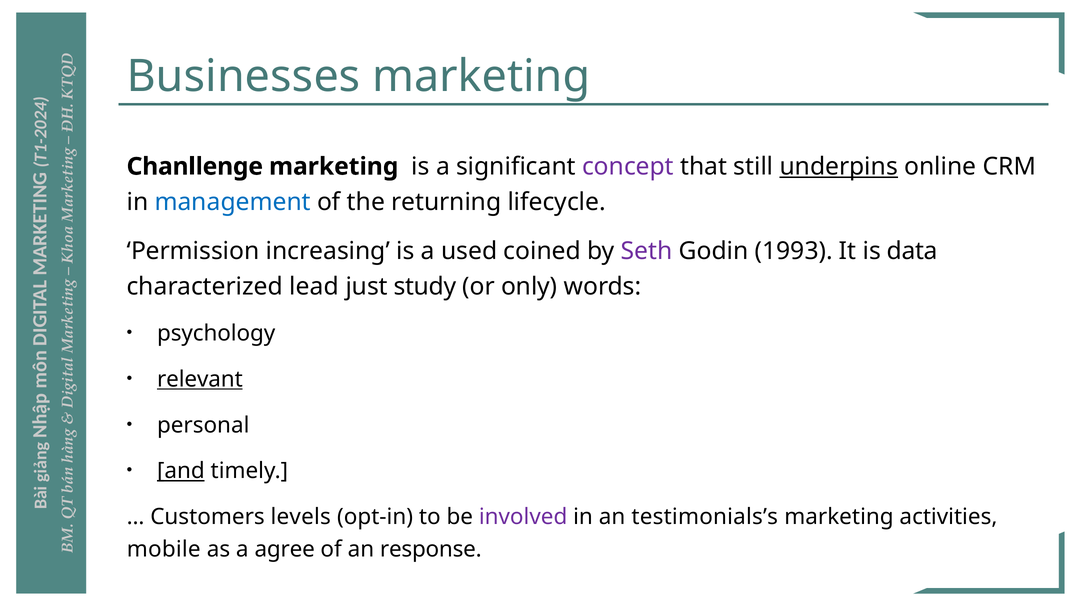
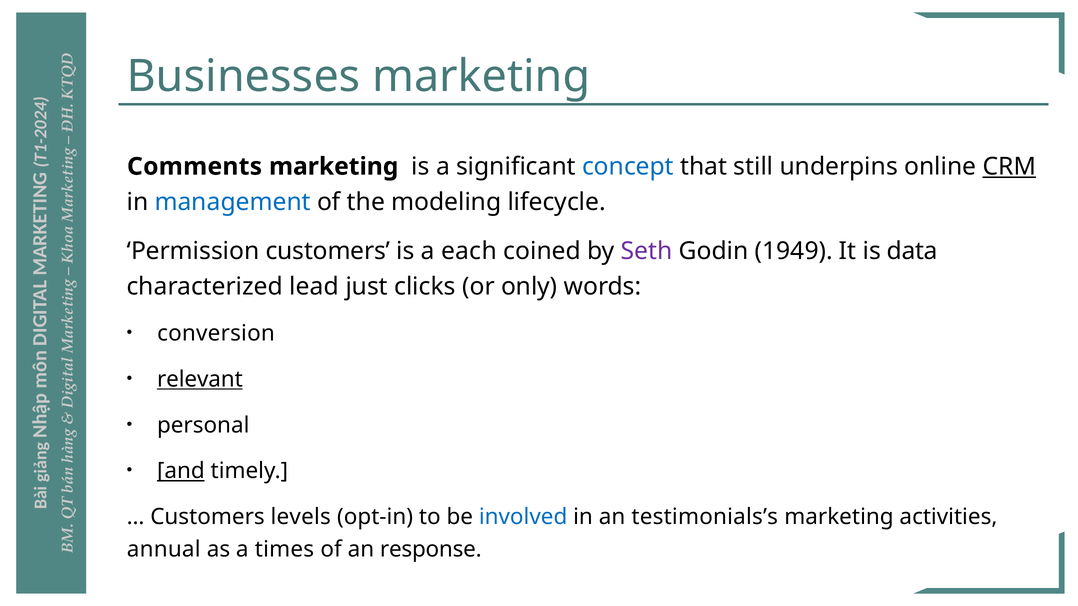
Chanllenge: Chanllenge -> Comments (195, 167)
concept colour: purple -> blue (628, 167)
underpins underline: present -> none (839, 167)
CRM underline: none -> present (1009, 167)
returning: returning -> modeling (446, 202)
Permission increasing: increasing -> customers (328, 251)
used: used -> each (469, 251)
1993: 1993 -> 1949 (794, 251)
study: study -> clicks (425, 287)
psychology: psychology -> conversion (216, 334)
involved colour: purple -> blue (523, 517)
mobile: mobile -> annual (164, 550)
agree: agree -> times (284, 550)
